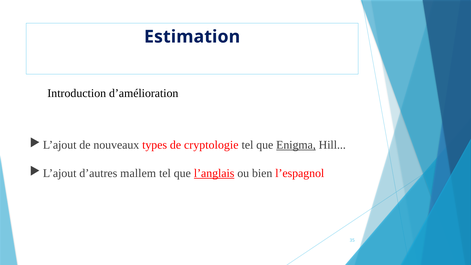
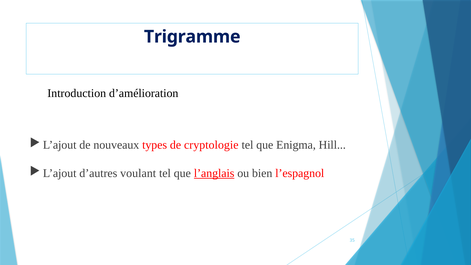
Estimation: Estimation -> Trigramme (192, 37)
Enigma underline: present -> none (296, 145)
mallem: mallem -> voulant (138, 173)
